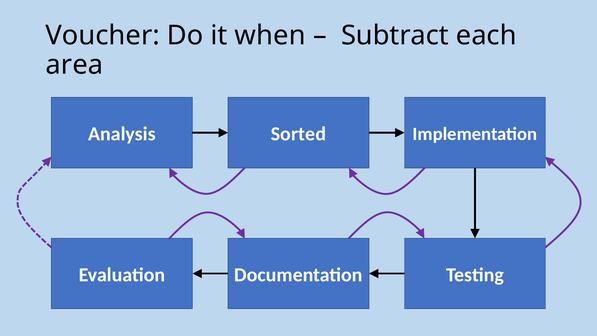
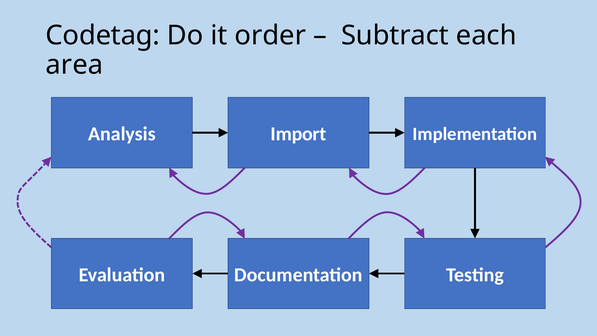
Voucher: Voucher -> Codetag (103, 35)
when: when -> order (270, 35)
Sorted: Sorted -> Import (299, 134)
